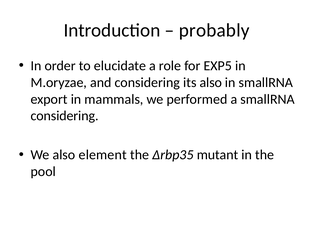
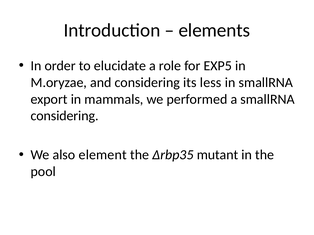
probably: probably -> elements (214, 30)
its also: also -> less (211, 83)
